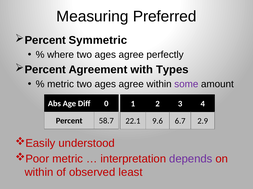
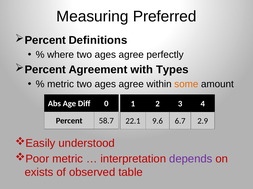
Symmetric: Symmetric -> Definitions (98, 40)
some colour: purple -> orange (186, 84)
within: within -> exists (39, 173)
least: least -> table (131, 173)
